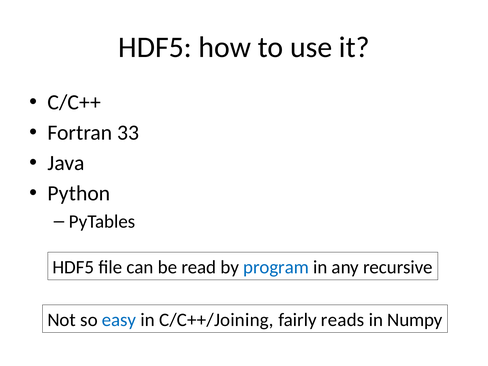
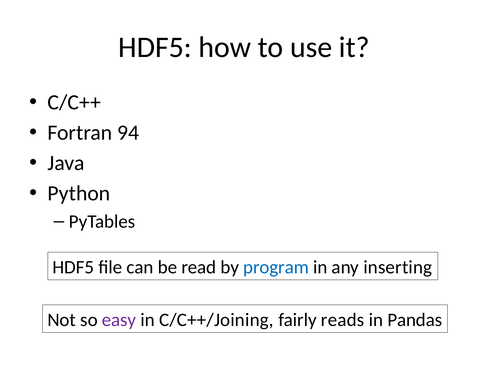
33: 33 -> 94 (128, 133)
recursive: recursive -> inserting (398, 267)
easy colour: blue -> purple (119, 320)
Numpy: Numpy -> Pandas (415, 320)
